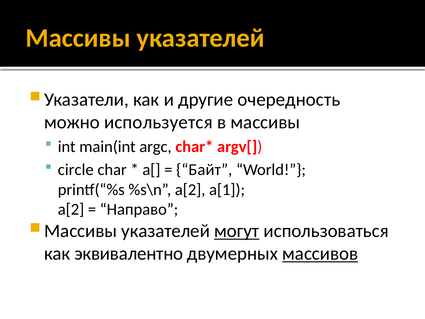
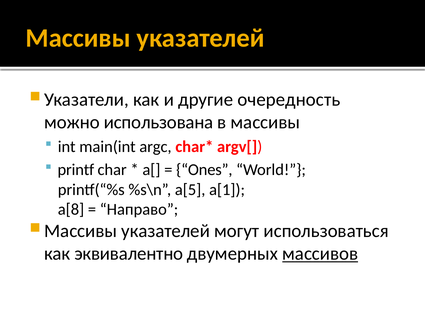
используется: используется -> использована (159, 122)
circle: circle -> printf (76, 170)
Байт: Байт -> Ones (204, 170)
%s\n a[2: a[2 -> a[5 (190, 189)
a[2: a[2 -> a[8 (71, 209)
могут underline: present -> none (237, 231)
